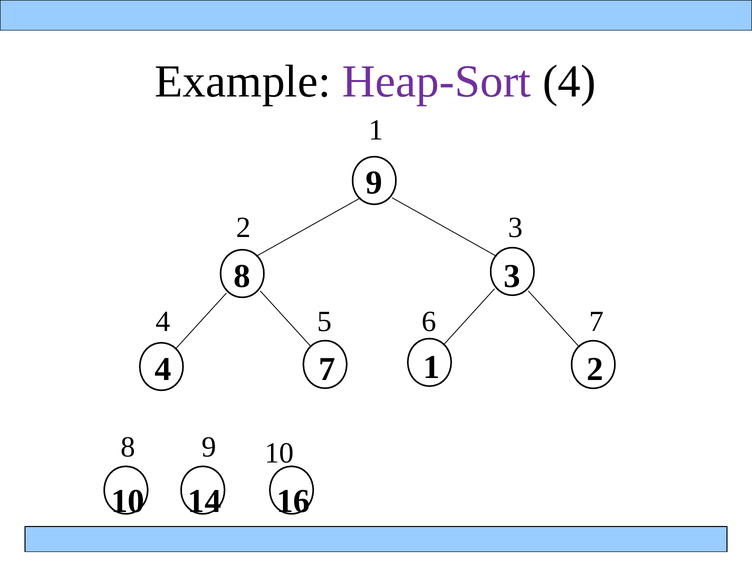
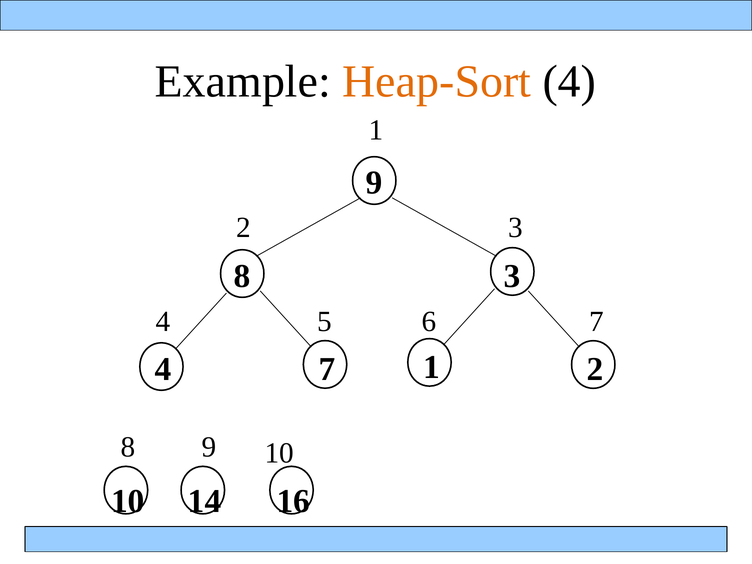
Heap-Sort colour: purple -> orange (437, 82)
